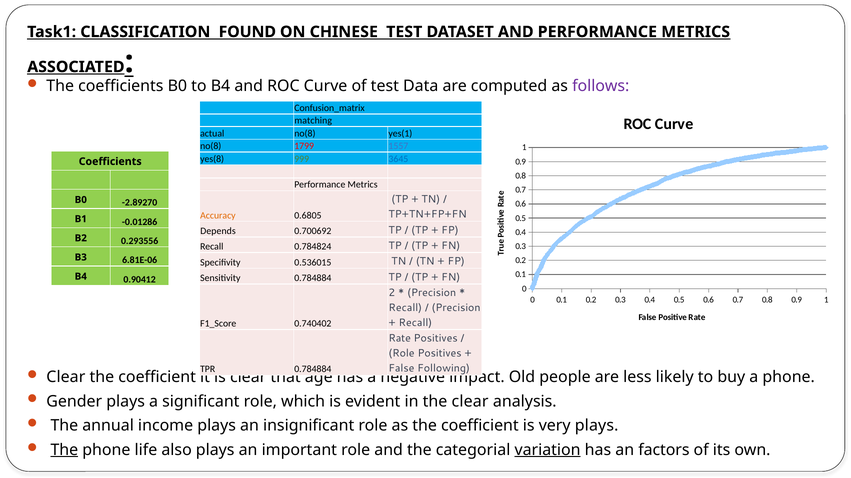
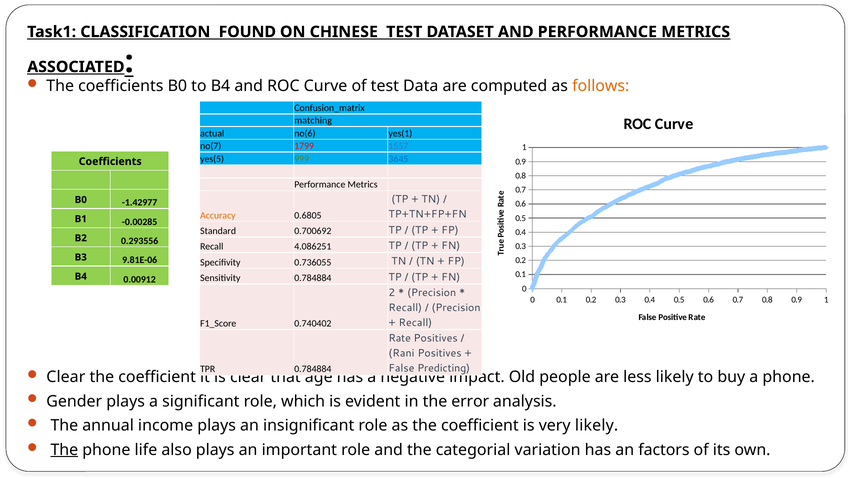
follows colour: purple -> orange (601, 86)
actual no(8: no(8 -> no(6 (305, 134)
no(8: no(8 -> no(7 (211, 146)
yes(8: yes(8 -> yes(5 (212, 159)
-2.89270: -2.89270 -> -1.42977 (140, 203)
-0.01286: -0.01286 -> -0.00285 (140, 222)
Depends: Depends -> Standard (218, 231)
0.784824: 0.784824 -> 4.086251 (313, 247)
6.81E-06: 6.81E-06 -> 9.81E-06 (140, 261)
0.536015: 0.536015 -> 0.736055 (313, 263)
0.90412: 0.90412 -> 0.00912 (140, 280)
Role: Role -> Rani (401, 354)
Following: Following -> Predicting (444, 369)
the clear: clear -> error (470, 402)
very plays: plays -> likely (597, 426)
variation underline: present -> none (548, 451)
